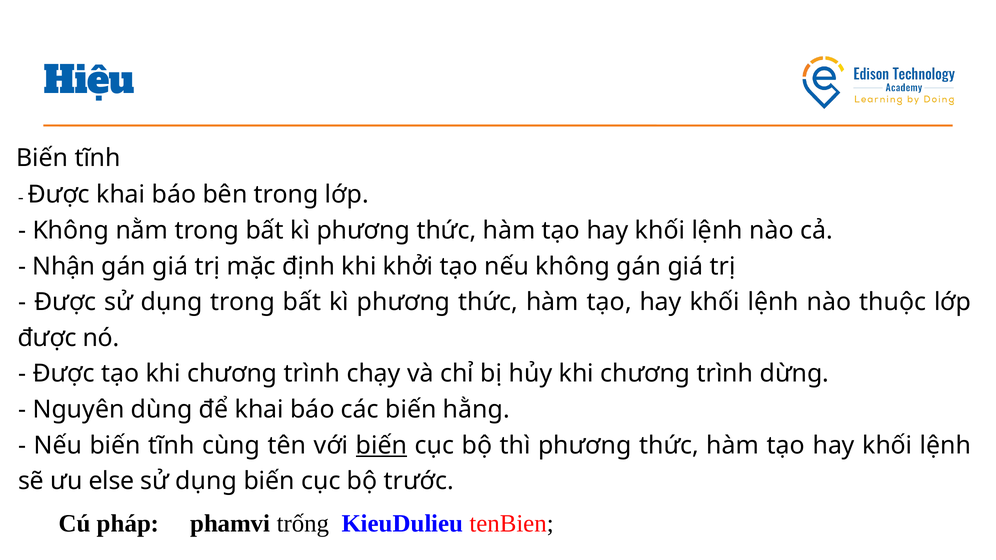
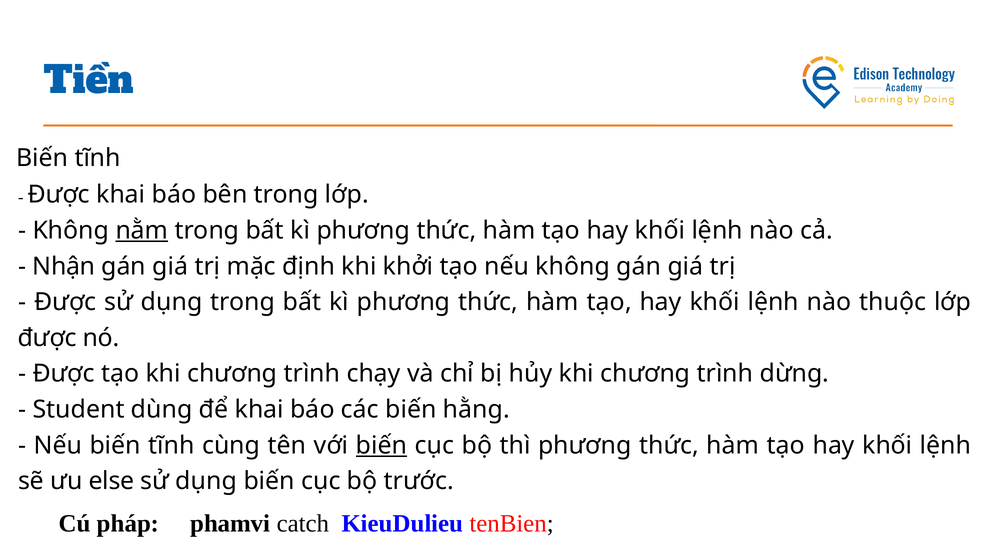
Hiệu: Hiệu -> Tiền (89, 81)
nằm underline: none -> present (142, 231)
Nguyên: Nguyên -> Student (79, 410)
trống: trống -> catch (303, 524)
